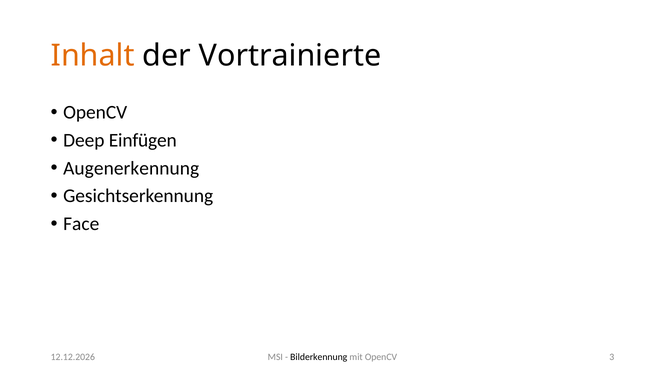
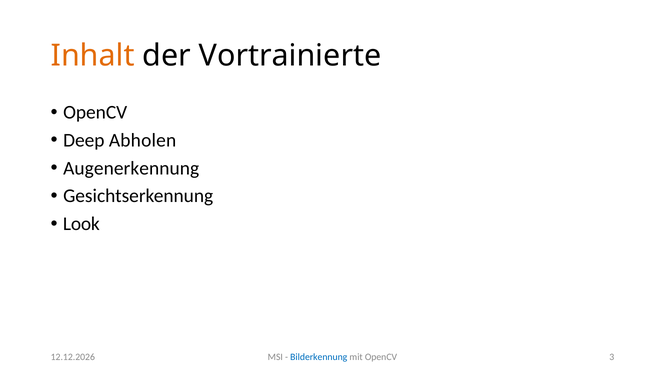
Einfügen: Einfügen -> Abholen (143, 140)
Face: Face -> Look (81, 224)
Bilderkennung colour: black -> blue (319, 357)
